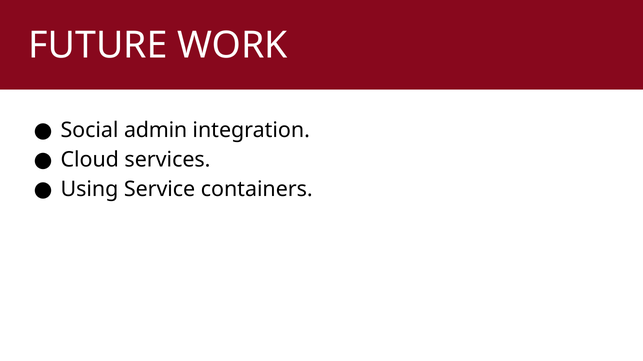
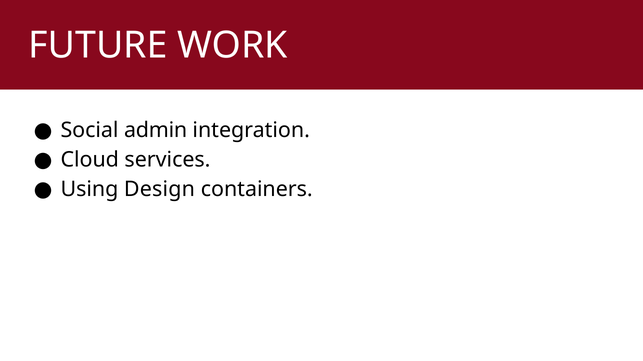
Service: Service -> Design (159, 190)
